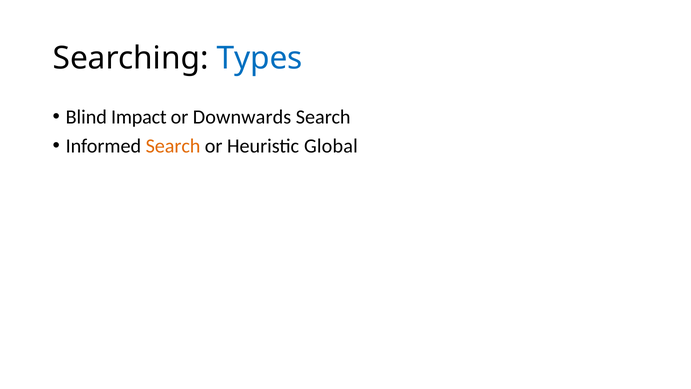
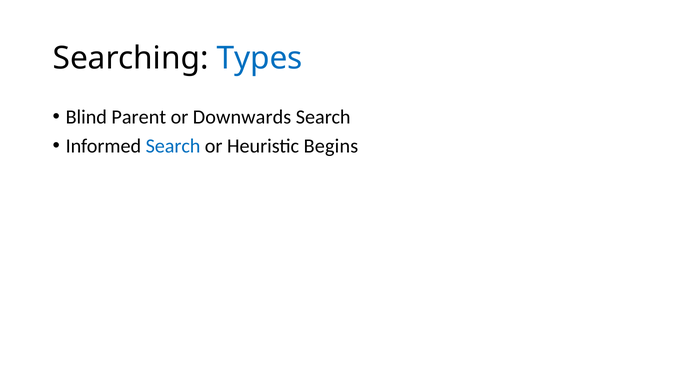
Impact: Impact -> Parent (139, 117)
Search colour: orange -> blue (173, 146)
Global: Global -> Begins (331, 146)
